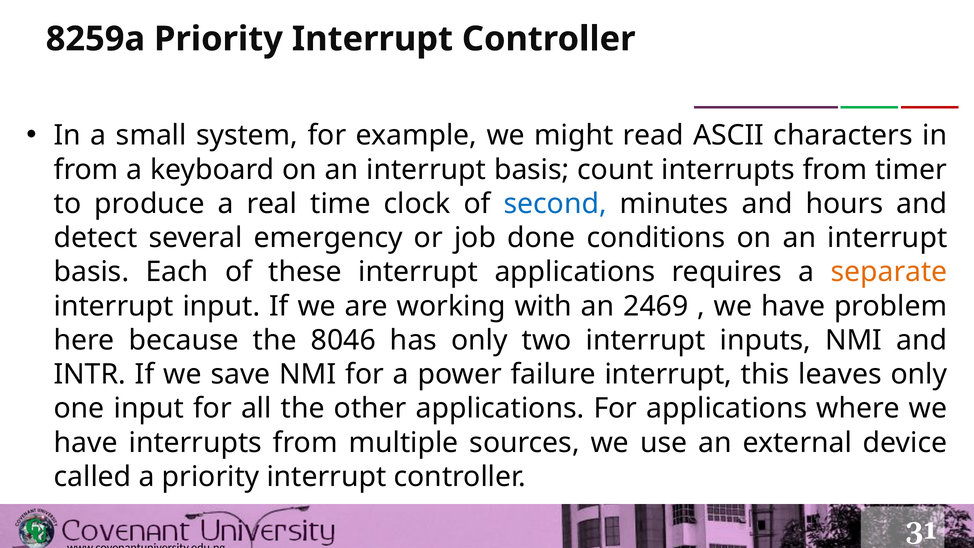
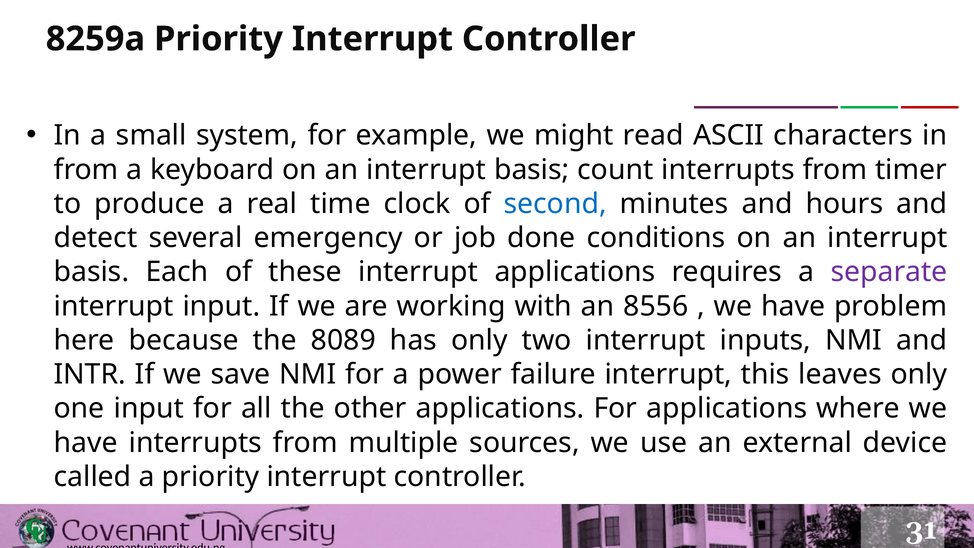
separate colour: orange -> purple (889, 272)
2469: 2469 -> 8556 (656, 306)
8046: 8046 -> 8089 (343, 340)
